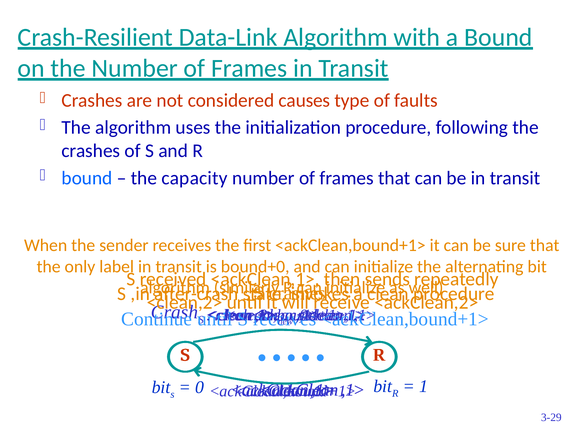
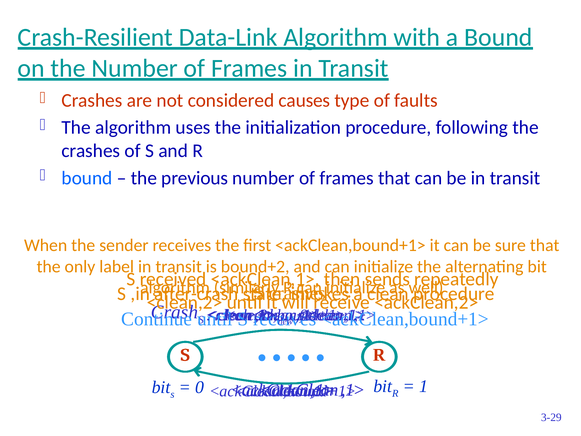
capacity: capacity -> previous (195, 178)
bound+0: bound+0 -> bound+2 (255, 266)
